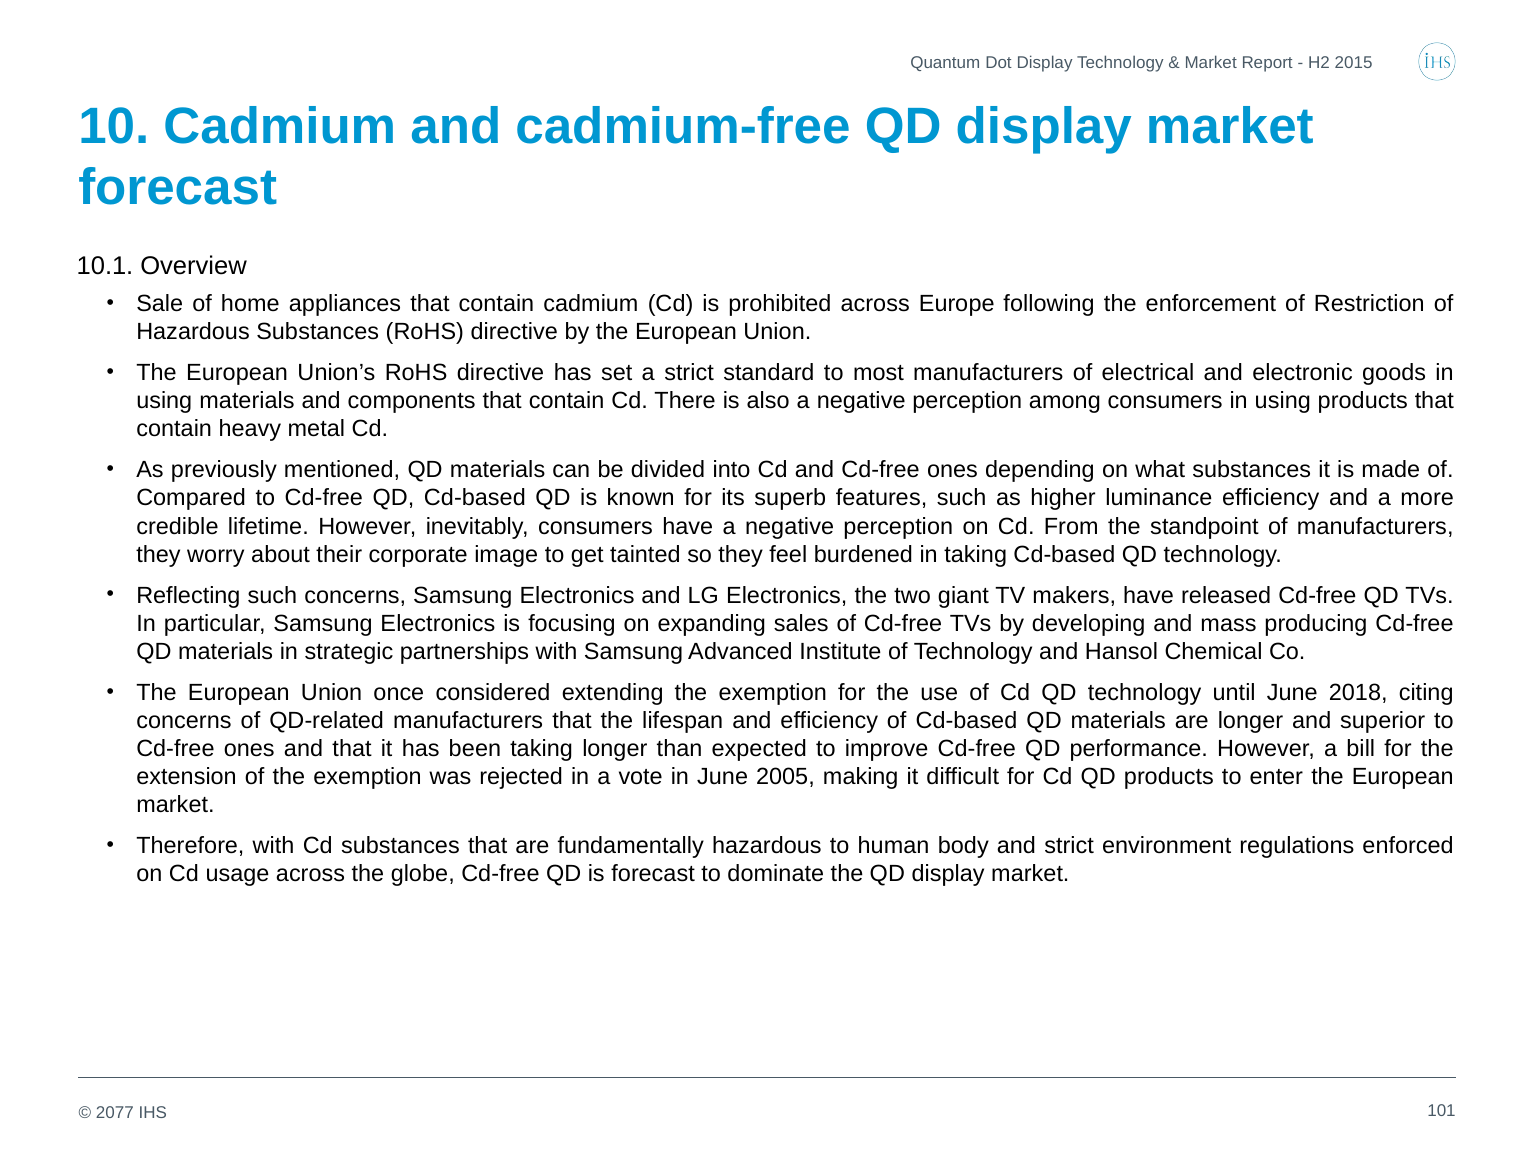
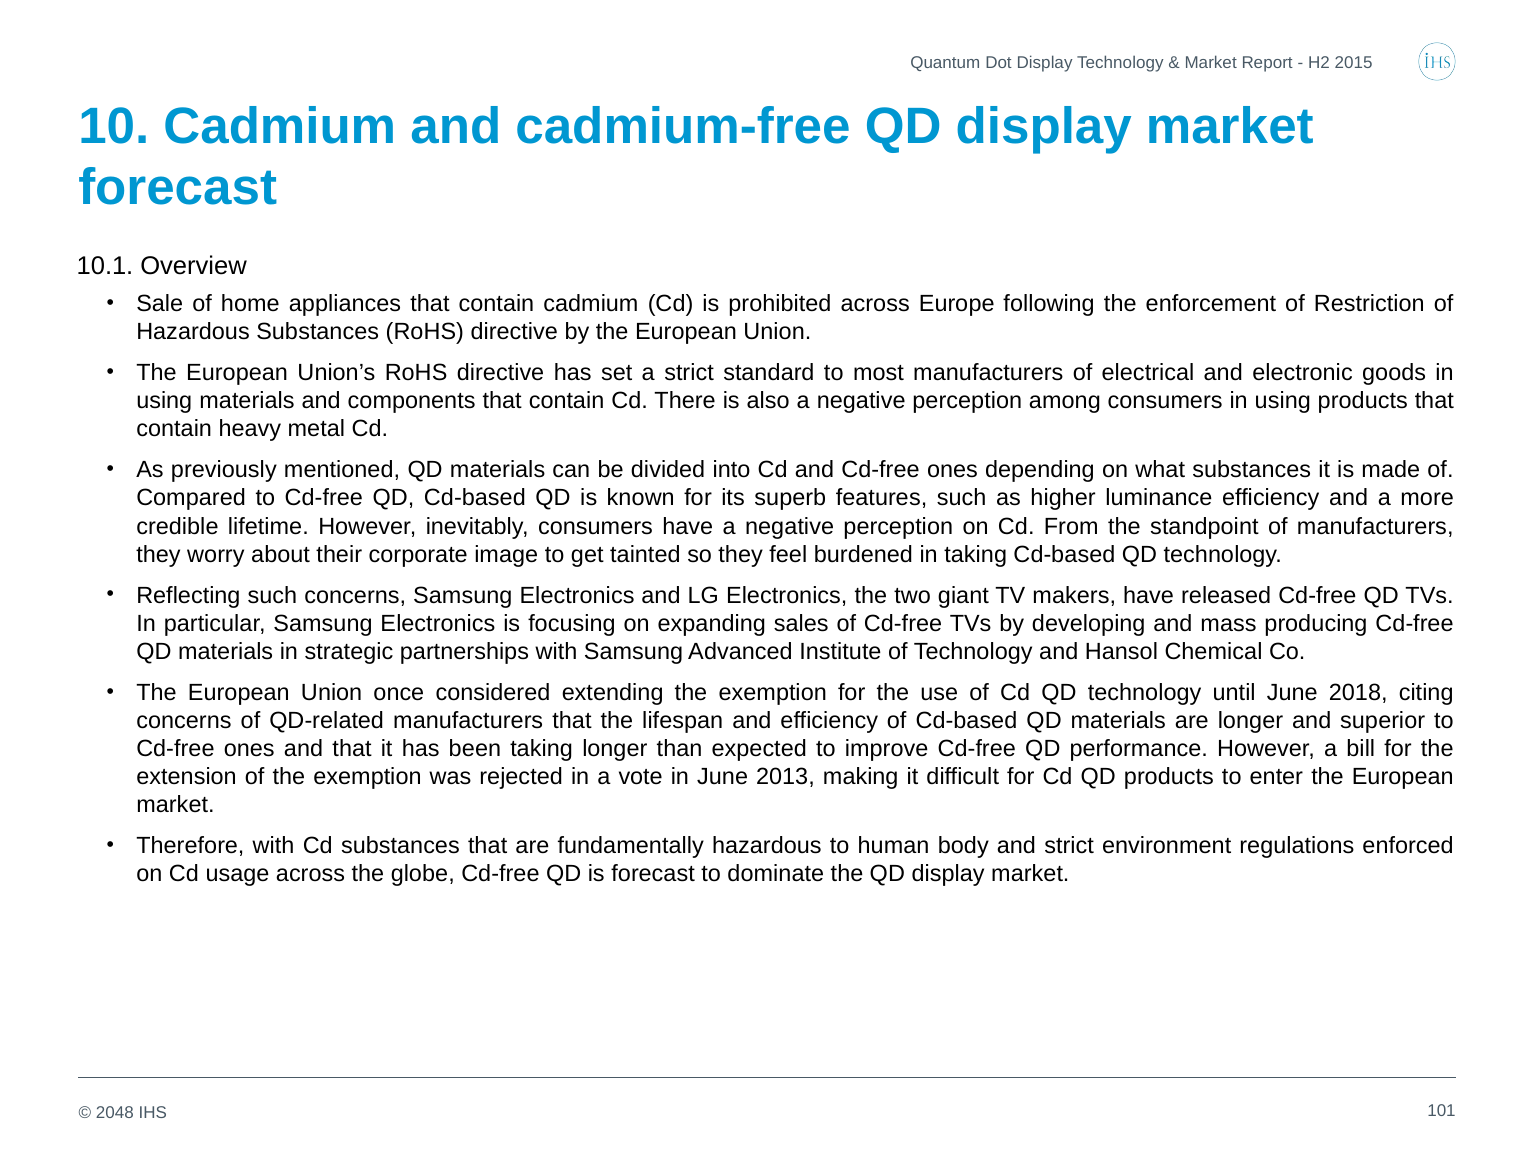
2005: 2005 -> 2013 (785, 777)
2077: 2077 -> 2048 (115, 1114)
